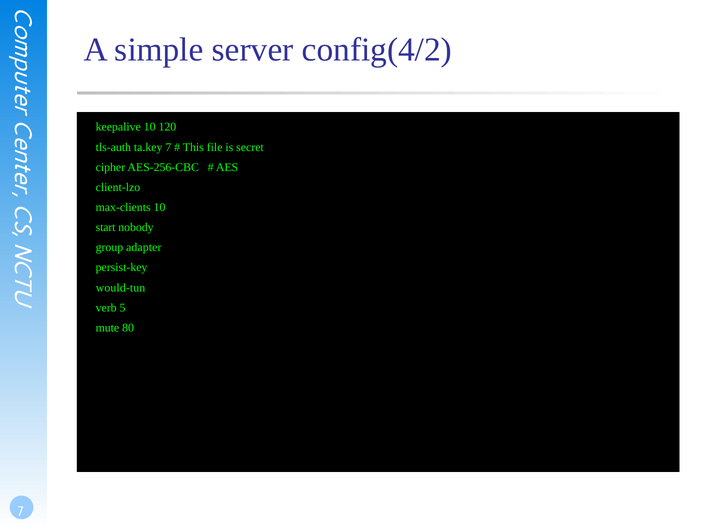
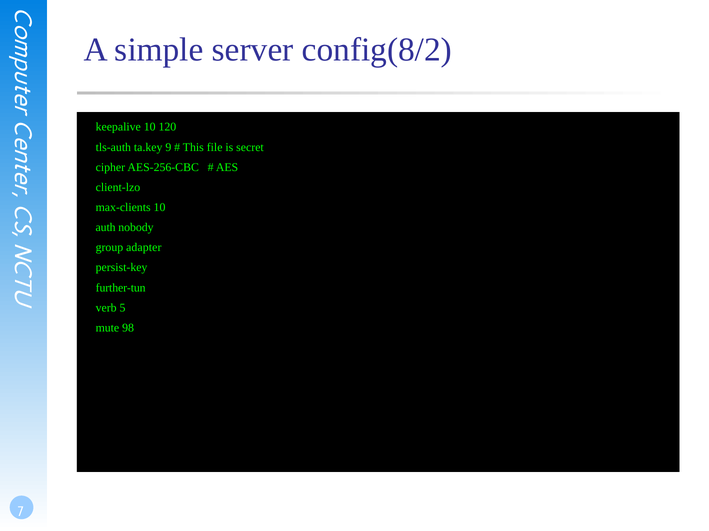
config(4/2: config(4/2 -> config(8/2 (377, 50)
ta.key 7: 7 -> 9 (168, 147)
start: start -> auth (106, 228)
would-tun: would-tun -> further-tun (121, 288)
80: 80 -> 98 (128, 328)
